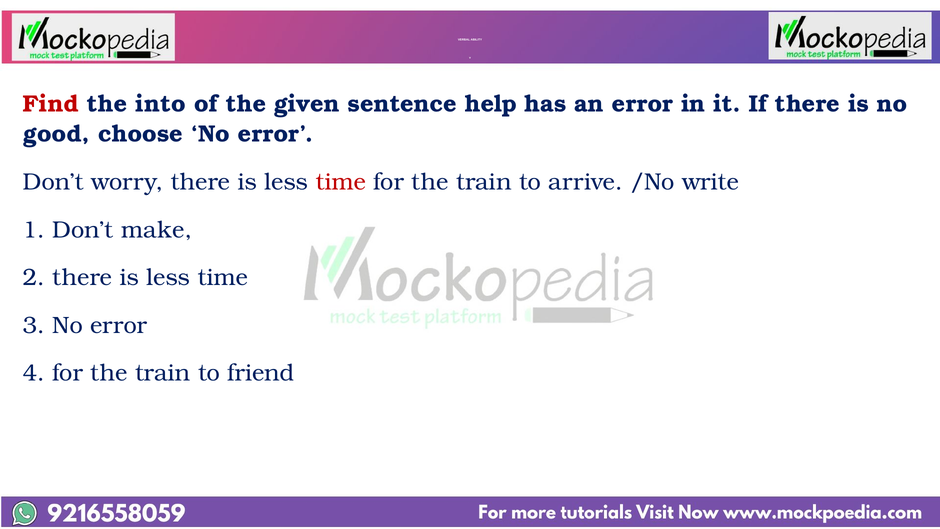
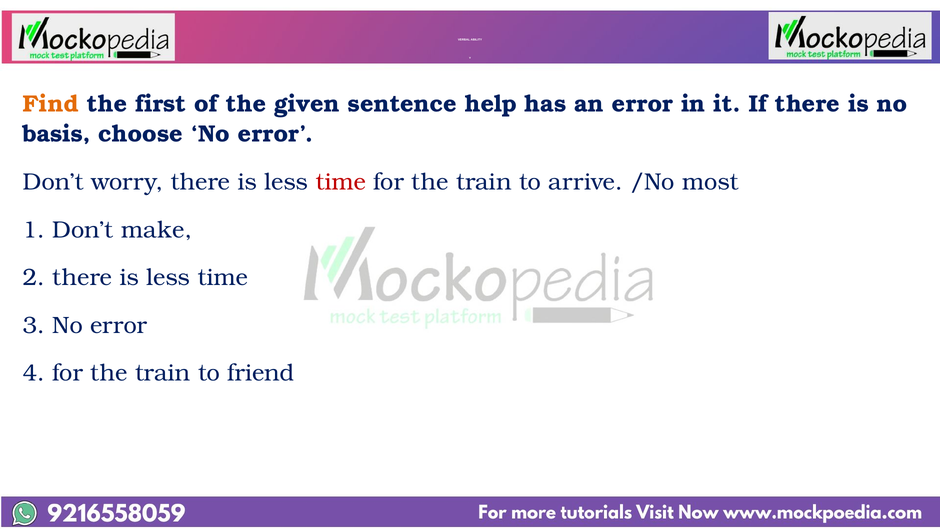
Find colour: red -> orange (51, 104)
into: into -> first (161, 104)
good: good -> basis (57, 134)
write: write -> most (711, 182)
